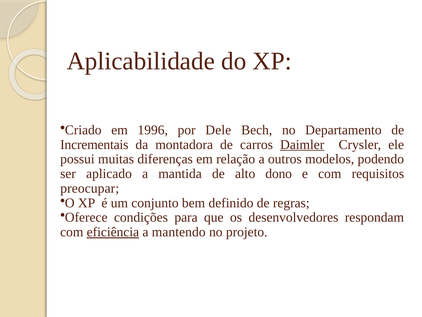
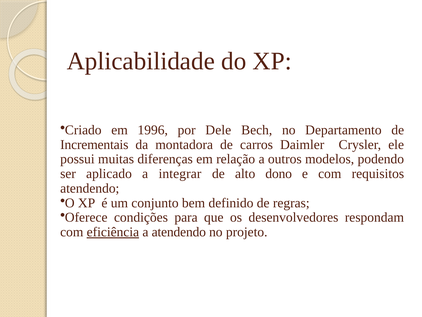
Daimler underline: present -> none (302, 144)
mantida: mantida -> integrar (180, 173)
preocupar: preocupar -> atendendo (90, 188)
a mantendo: mantendo -> atendendo (179, 232)
